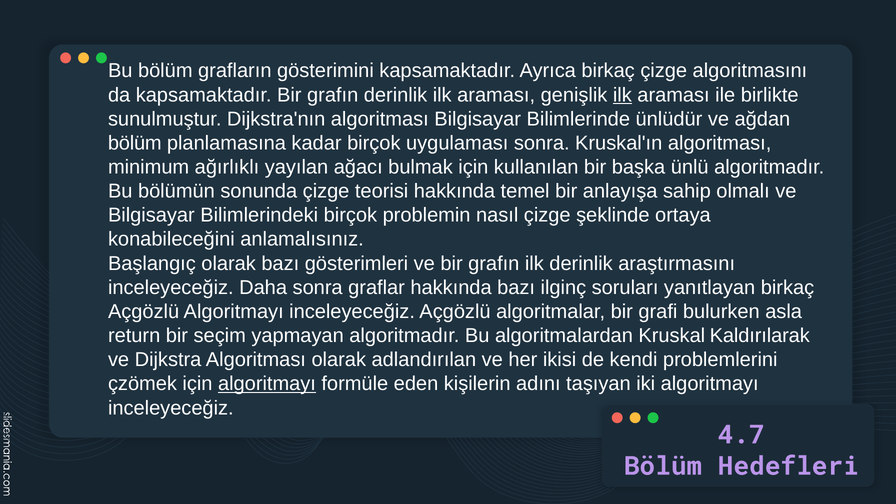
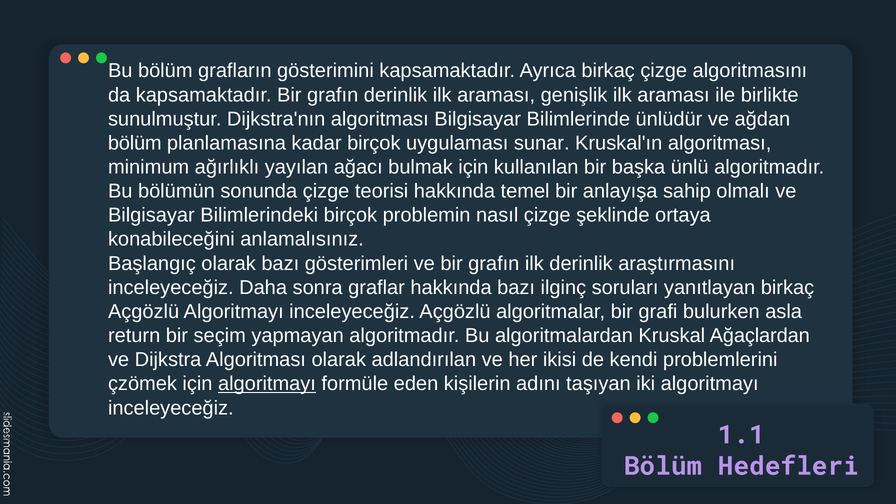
ilk underline: present -> none (622, 95)
uygulaması sonra: sonra -> sunar (542, 143)
Kaldırılarak: Kaldırılarak -> Ağaçlardan (760, 336)
4.7: 4.7 -> 1.1 (741, 435)
